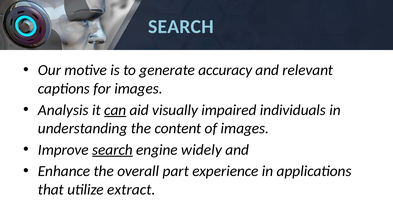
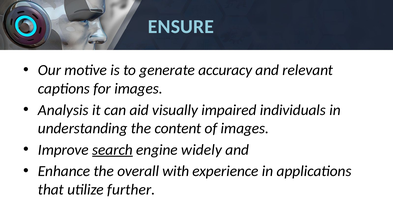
SEARCH: SEARCH -> ENSURE (181, 27)
can underline: present -> none (115, 110)
part: part -> with (176, 171)
extract: extract -> further (131, 190)
